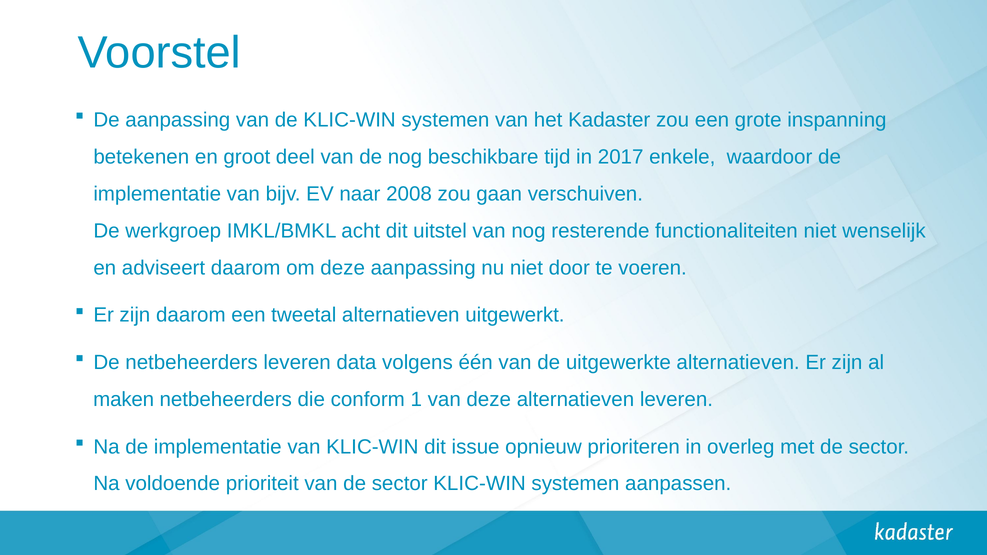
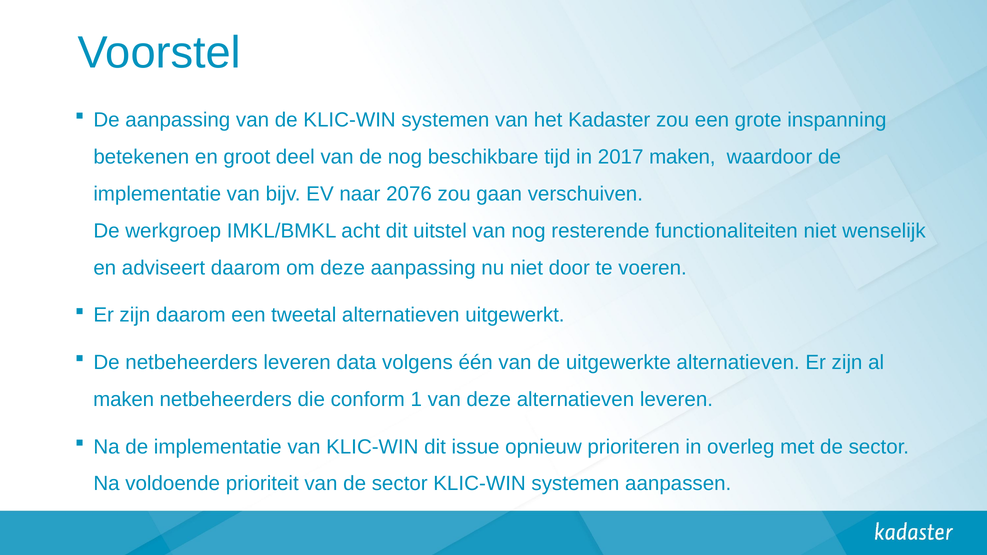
2017 enkele: enkele -> maken (682, 157)
2008: 2008 -> 2076 (409, 194)
